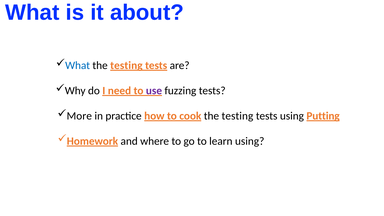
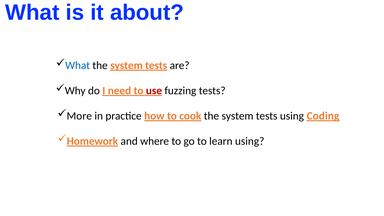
testing: testing -> system (126, 65)
use colour: purple -> red (154, 91)
cook the testing: testing -> system (237, 116)
Putting: Putting -> Coding (323, 116)
